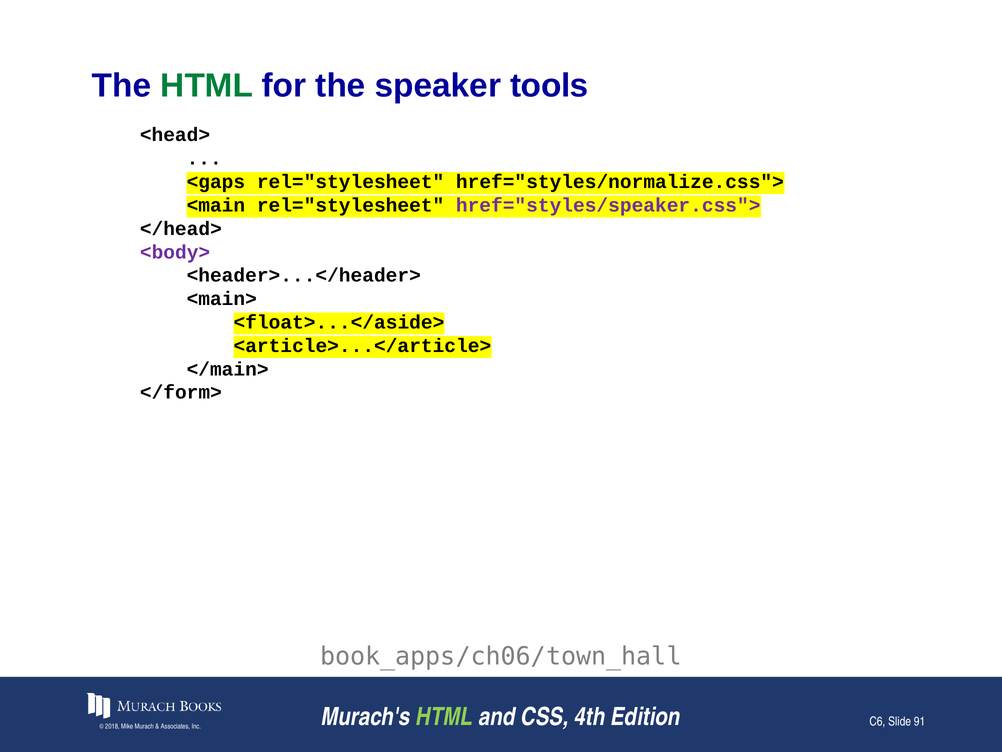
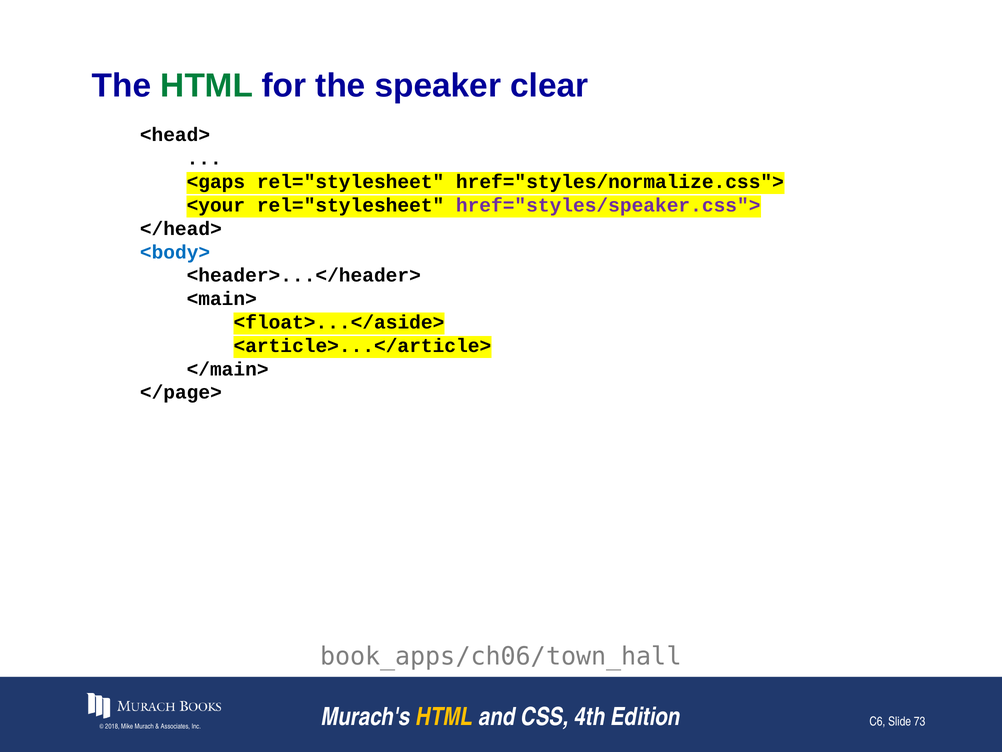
tools: tools -> clear (549, 86)
<main: <main -> <your (216, 205)
<body> colour: purple -> blue (175, 252)
</form>: </form> -> </page> (181, 392)
HTML colour: light green -> yellow (444, 716)
91: 91 -> 73 (920, 721)
